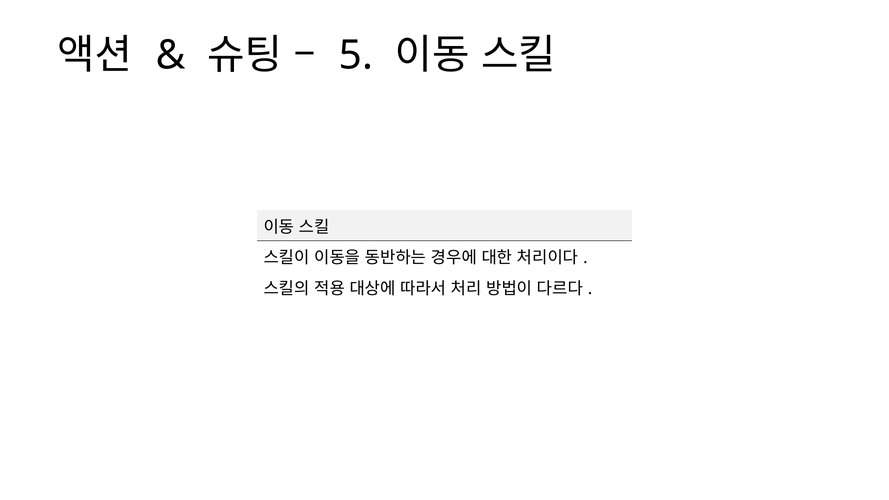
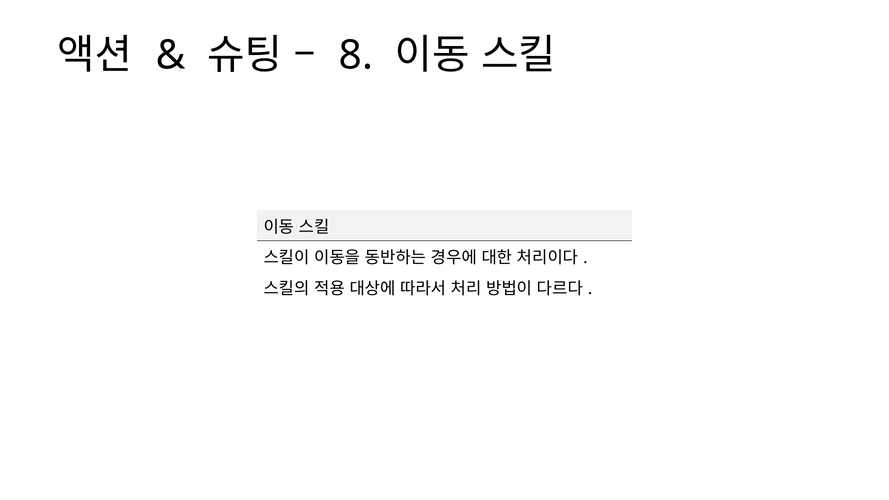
5: 5 -> 8 (356, 55)
